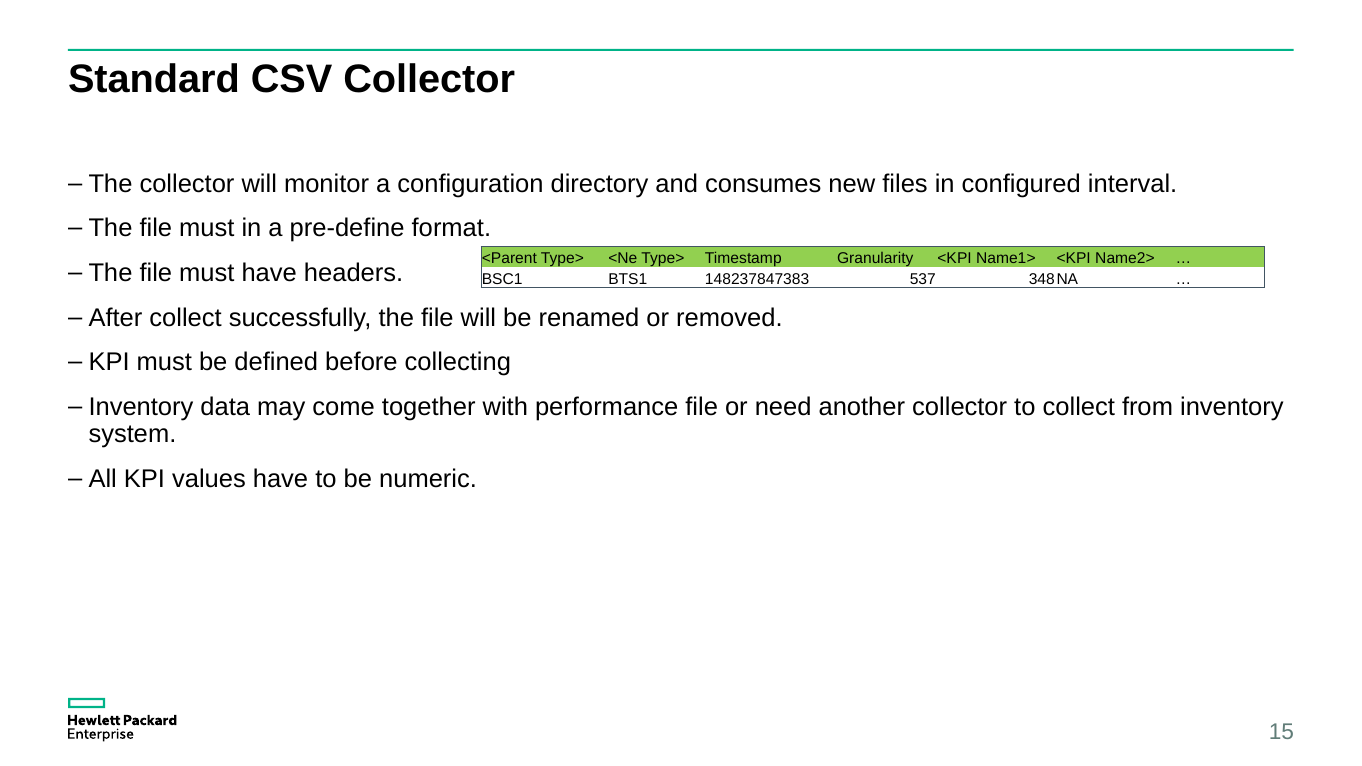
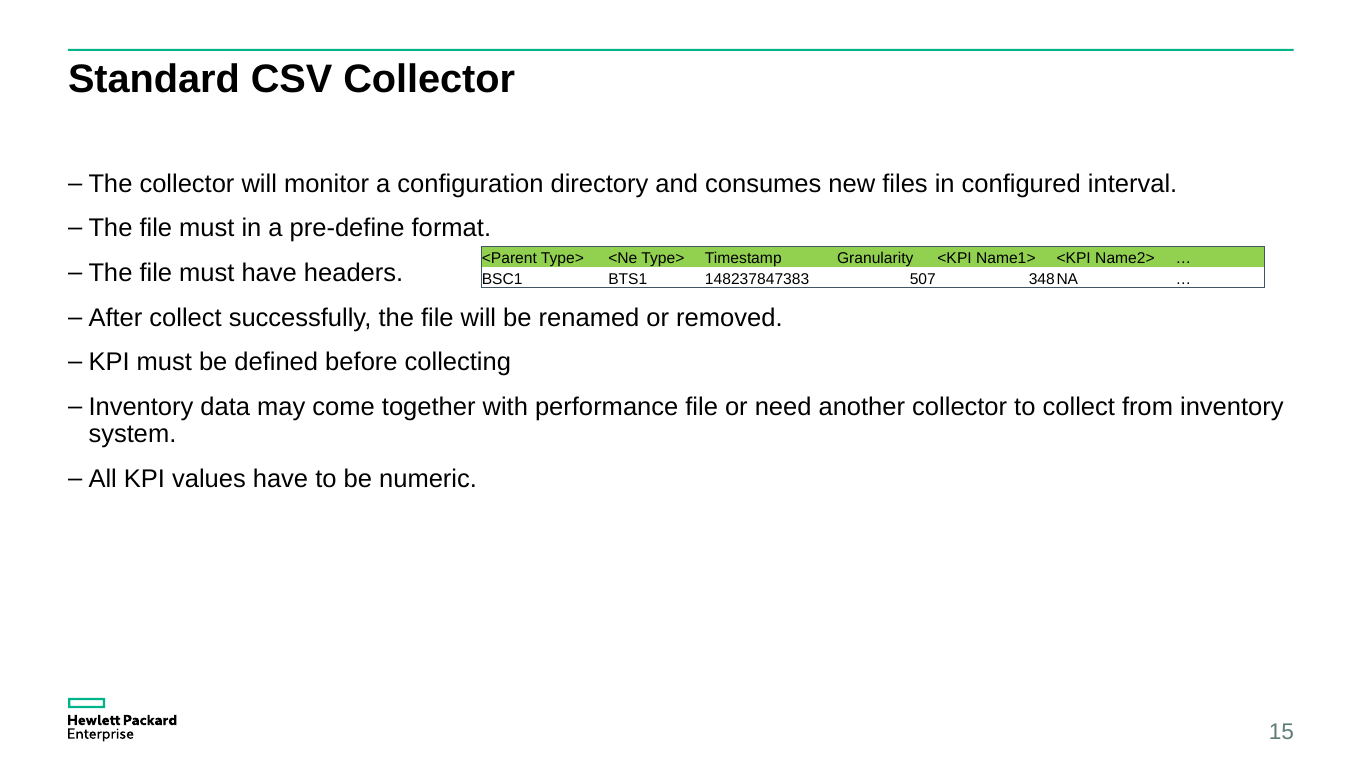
537: 537 -> 507 (923, 279)
